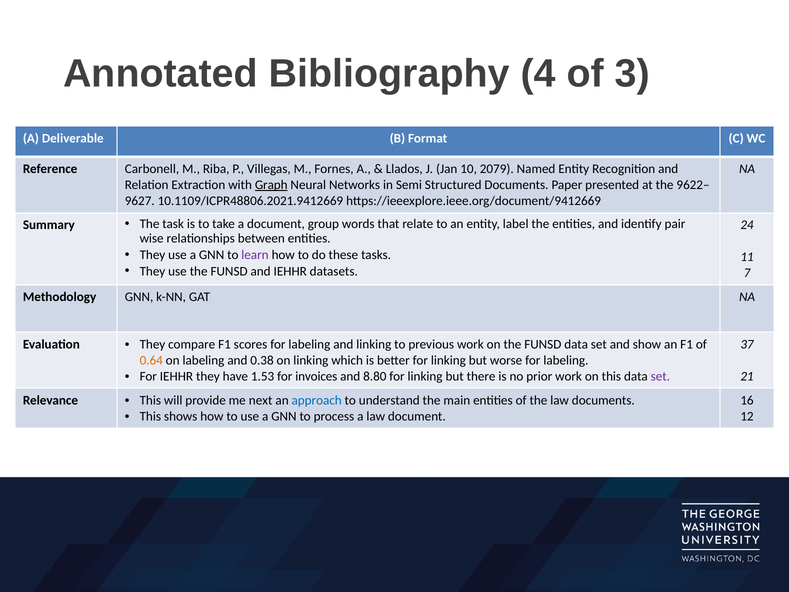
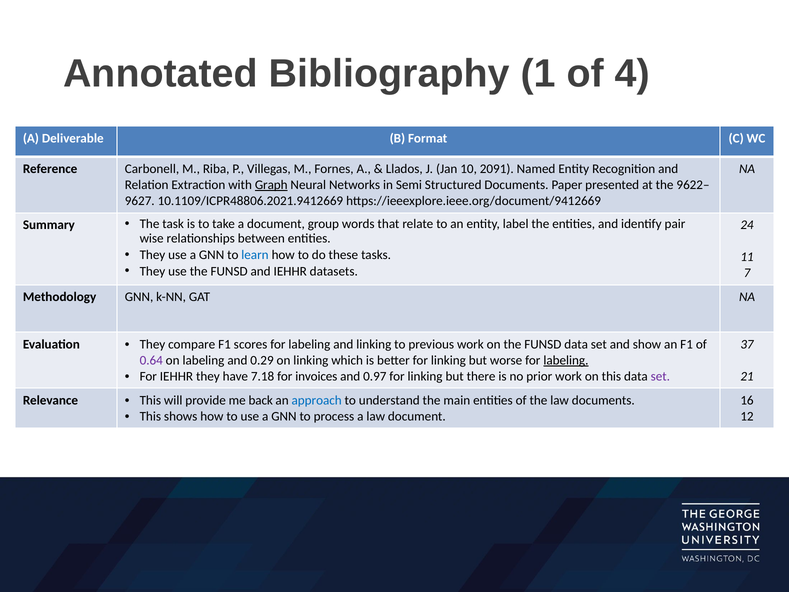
4: 4 -> 1 (538, 74)
3: 3 -> 4 (632, 74)
2079: 2079 -> 2091 (497, 169)
learn colour: purple -> blue (255, 255)
0.64 colour: orange -> purple (151, 360)
0.38: 0.38 -> 0.29 (262, 360)
labeling underline: none -> present (566, 360)
1.53: 1.53 -> 7.18 (263, 376)
8.80: 8.80 -> 0.97 (375, 376)
next: next -> back (261, 400)
